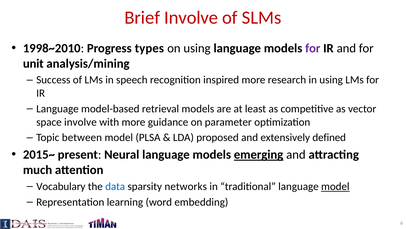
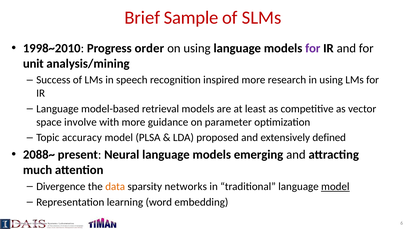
Brief Involve: Involve -> Sample (191, 18)
types: types -> order (149, 48)
between: between -> accuracy (82, 137)
2015~: 2015~ -> 2088~ (39, 154)
emerging underline: present -> none (259, 154)
Vocabulary: Vocabulary -> Divergence (61, 186)
data colour: blue -> orange (115, 186)
